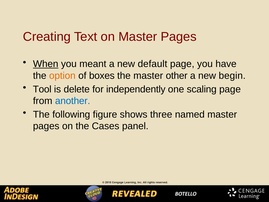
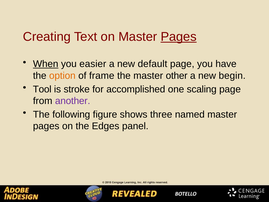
Pages underline: none -> present (179, 37)
meant: meant -> easier (93, 64)
boxes: boxes -> frame (102, 76)
delete: delete -> stroke (77, 89)
independently: independently -> accomplished (136, 89)
another colour: blue -> purple (73, 101)
Cases: Cases -> Edges (106, 126)
